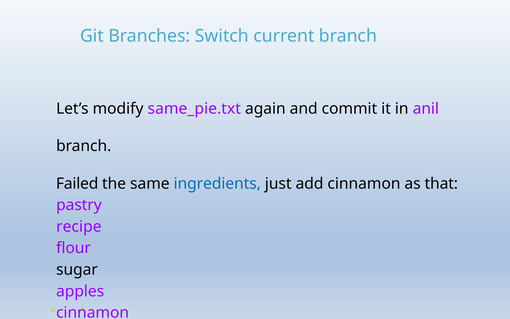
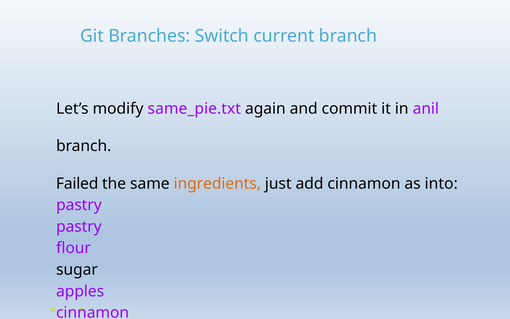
ingredients colour: blue -> orange (217, 183)
that: that -> into (441, 183)
recipe: recipe -> pastry (79, 226)
